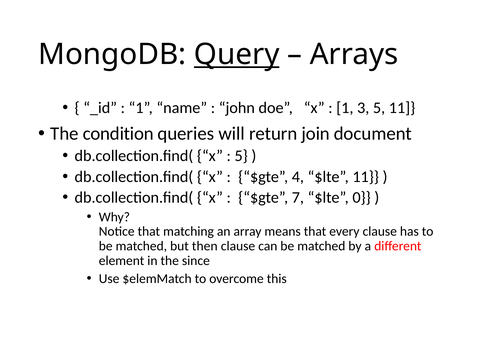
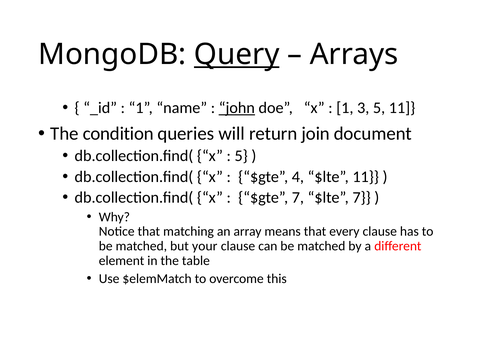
john underline: none -> present (237, 108)
$lte 0: 0 -> 7 (362, 197)
then: then -> your (205, 246)
since: since -> table (196, 261)
